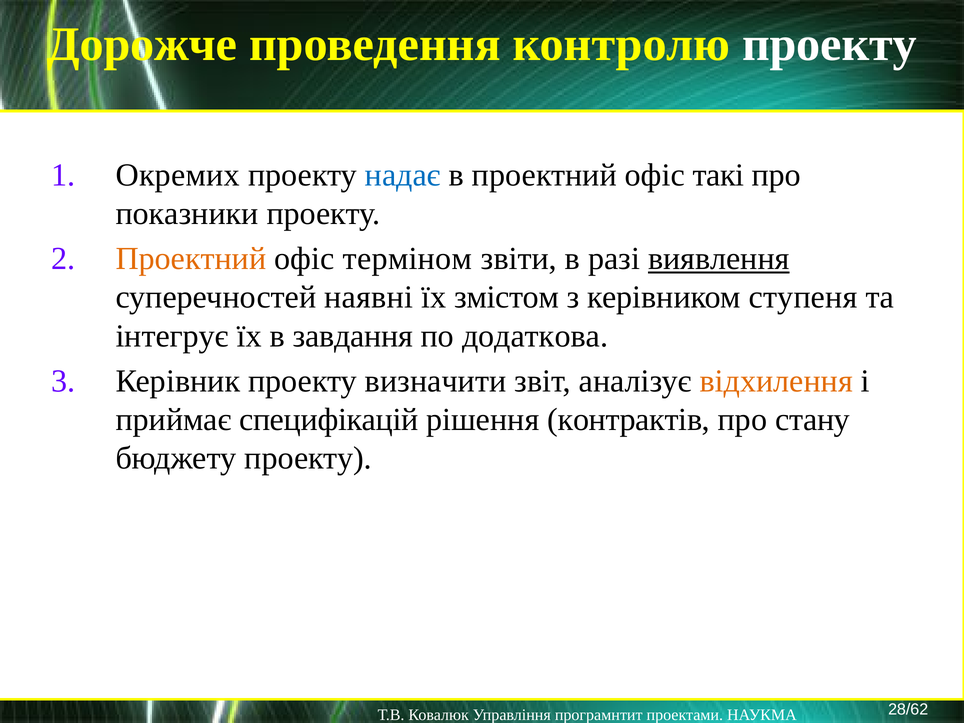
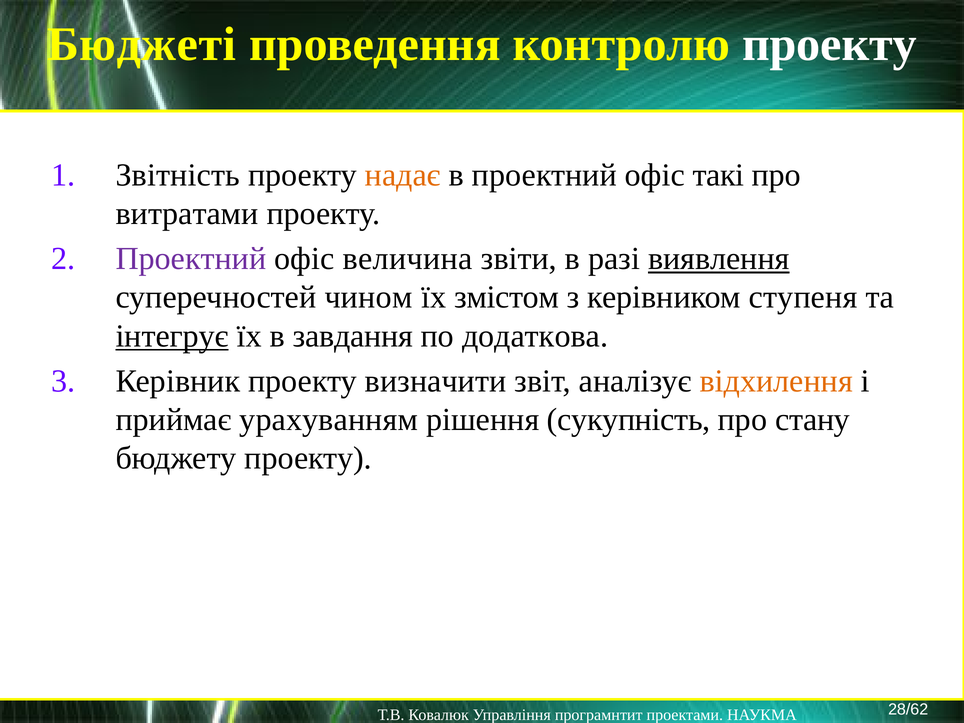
Дорожче: Дорожче -> Бюджеті (142, 45)
Окремих: Окремих -> Звітність (178, 175)
надає colour: blue -> orange (403, 175)
показники: показники -> витратами (187, 214)
Проектний colour: orange -> purple (191, 259)
терміном: терміном -> величина (407, 259)
наявні: наявні -> чином (369, 297)
інтегрує underline: none -> present (172, 336)
специфікацій: специфікацій -> урахуванням (329, 419)
контрактів: контрактів -> сукупність (629, 419)
